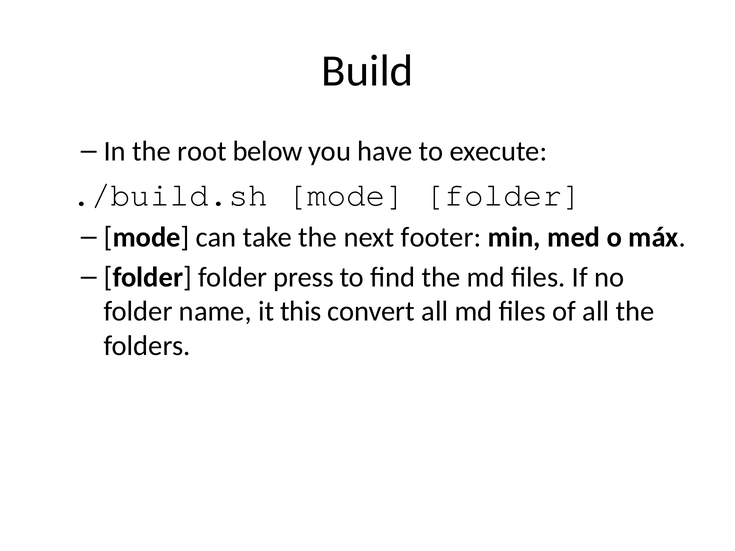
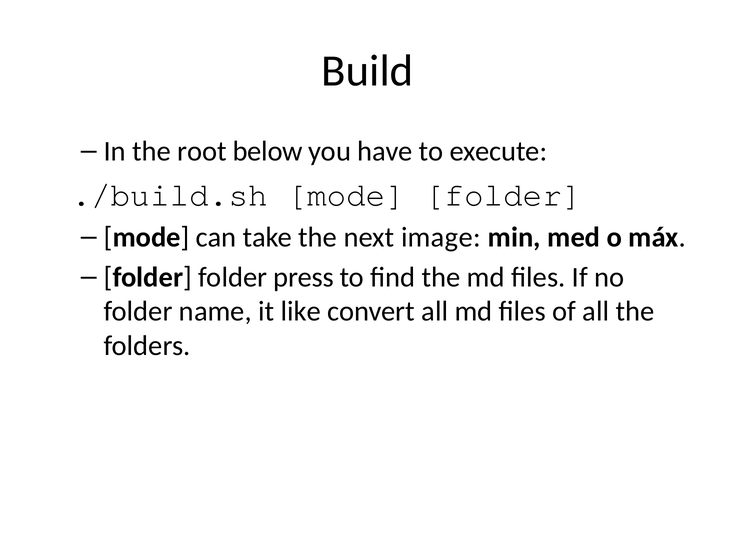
footer: footer -> image (441, 237)
this: this -> like (301, 312)
